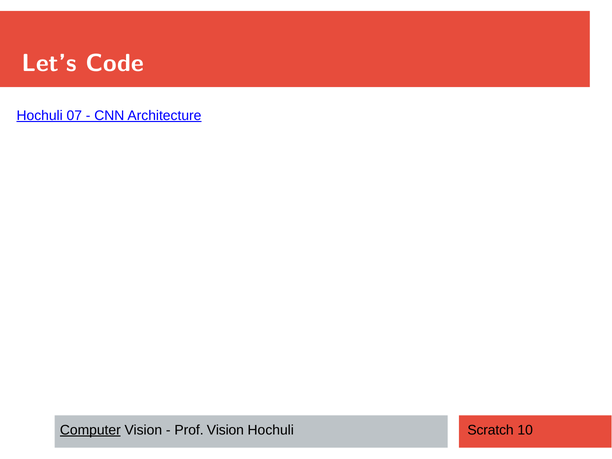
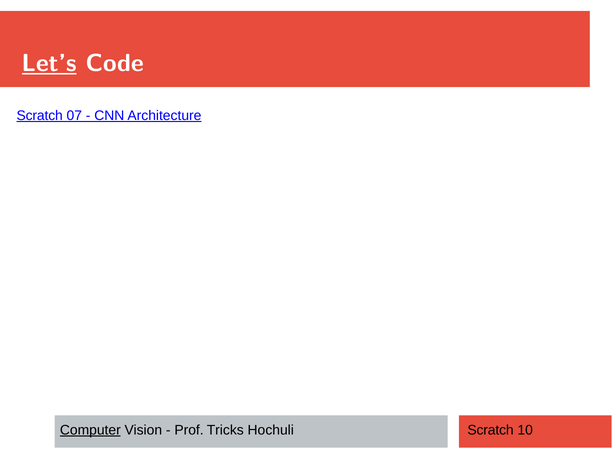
Let’s underline: none -> present (49, 63)
Hochuli: Hochuli -> Scratch (40, 115)
Prof Vision: Vision -> Tricks (225, 430)
